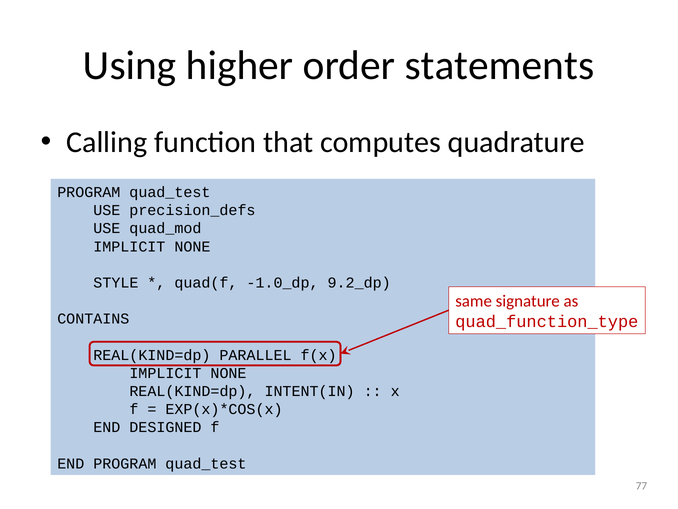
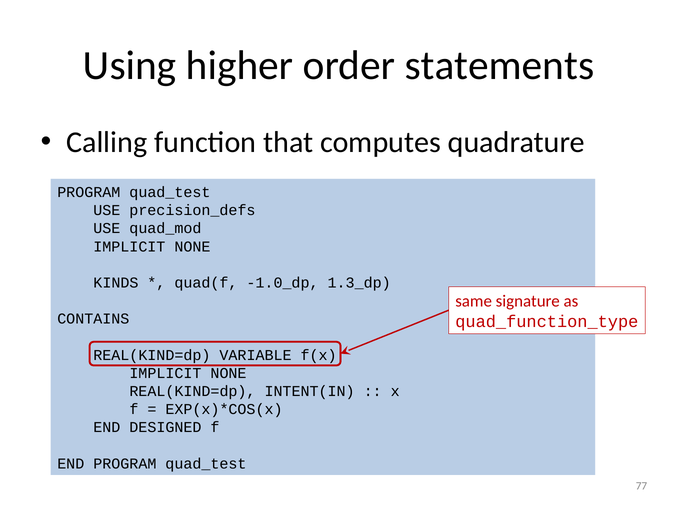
STYLE: STYLE -> KINDS (116, 282)
9.2_dp: 9.2_dp -> 1.3_dp (359, 282)
PARALLEL: PARALLEL -> VARIABLE (256, 355)
